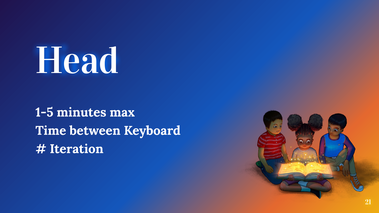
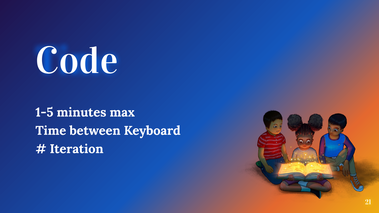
Head: Head -> Code (77, 61)
